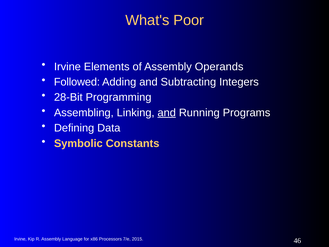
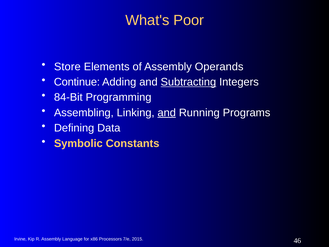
Irvine: Irvine -> Store (67, 67)
Followed: Followed -> Continue (77, 82)
Subtracting underline: none -> present (188, 82)
28-Bit: 28-Bit -> 84-Bit (68, 97)
